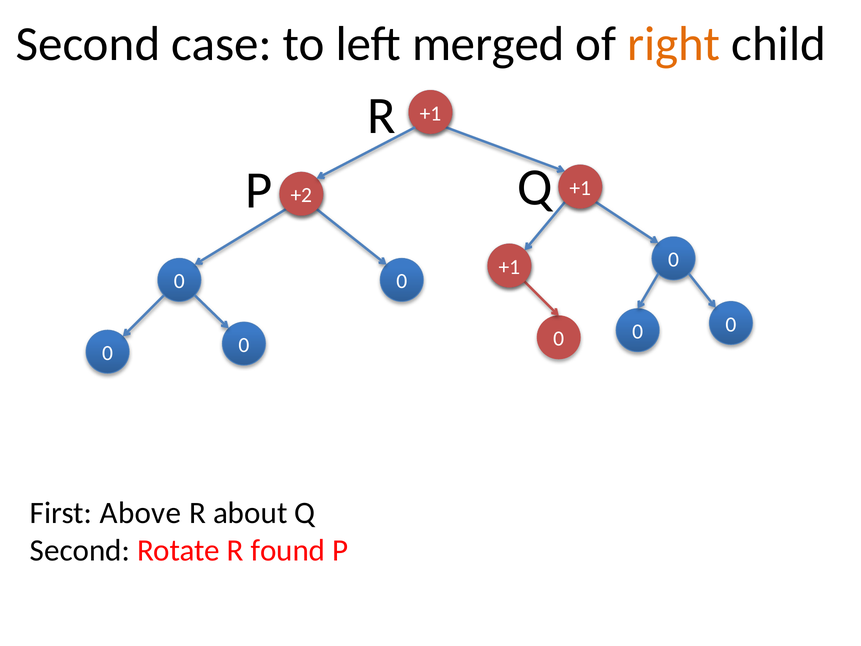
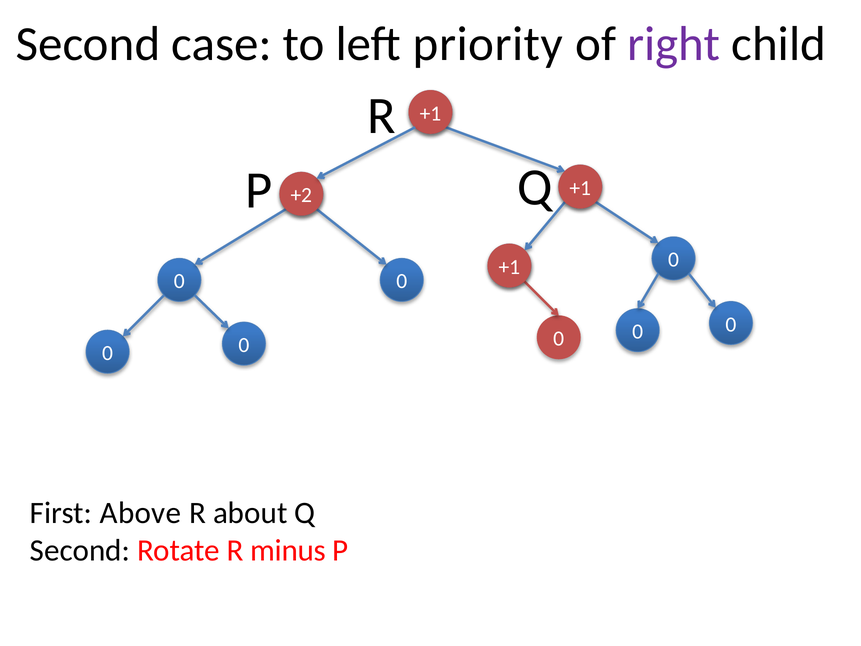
merged: merged -> priority (488, 44)
right colour: orange -> purple (674, 44)
found: found -> minus (288, 550)
